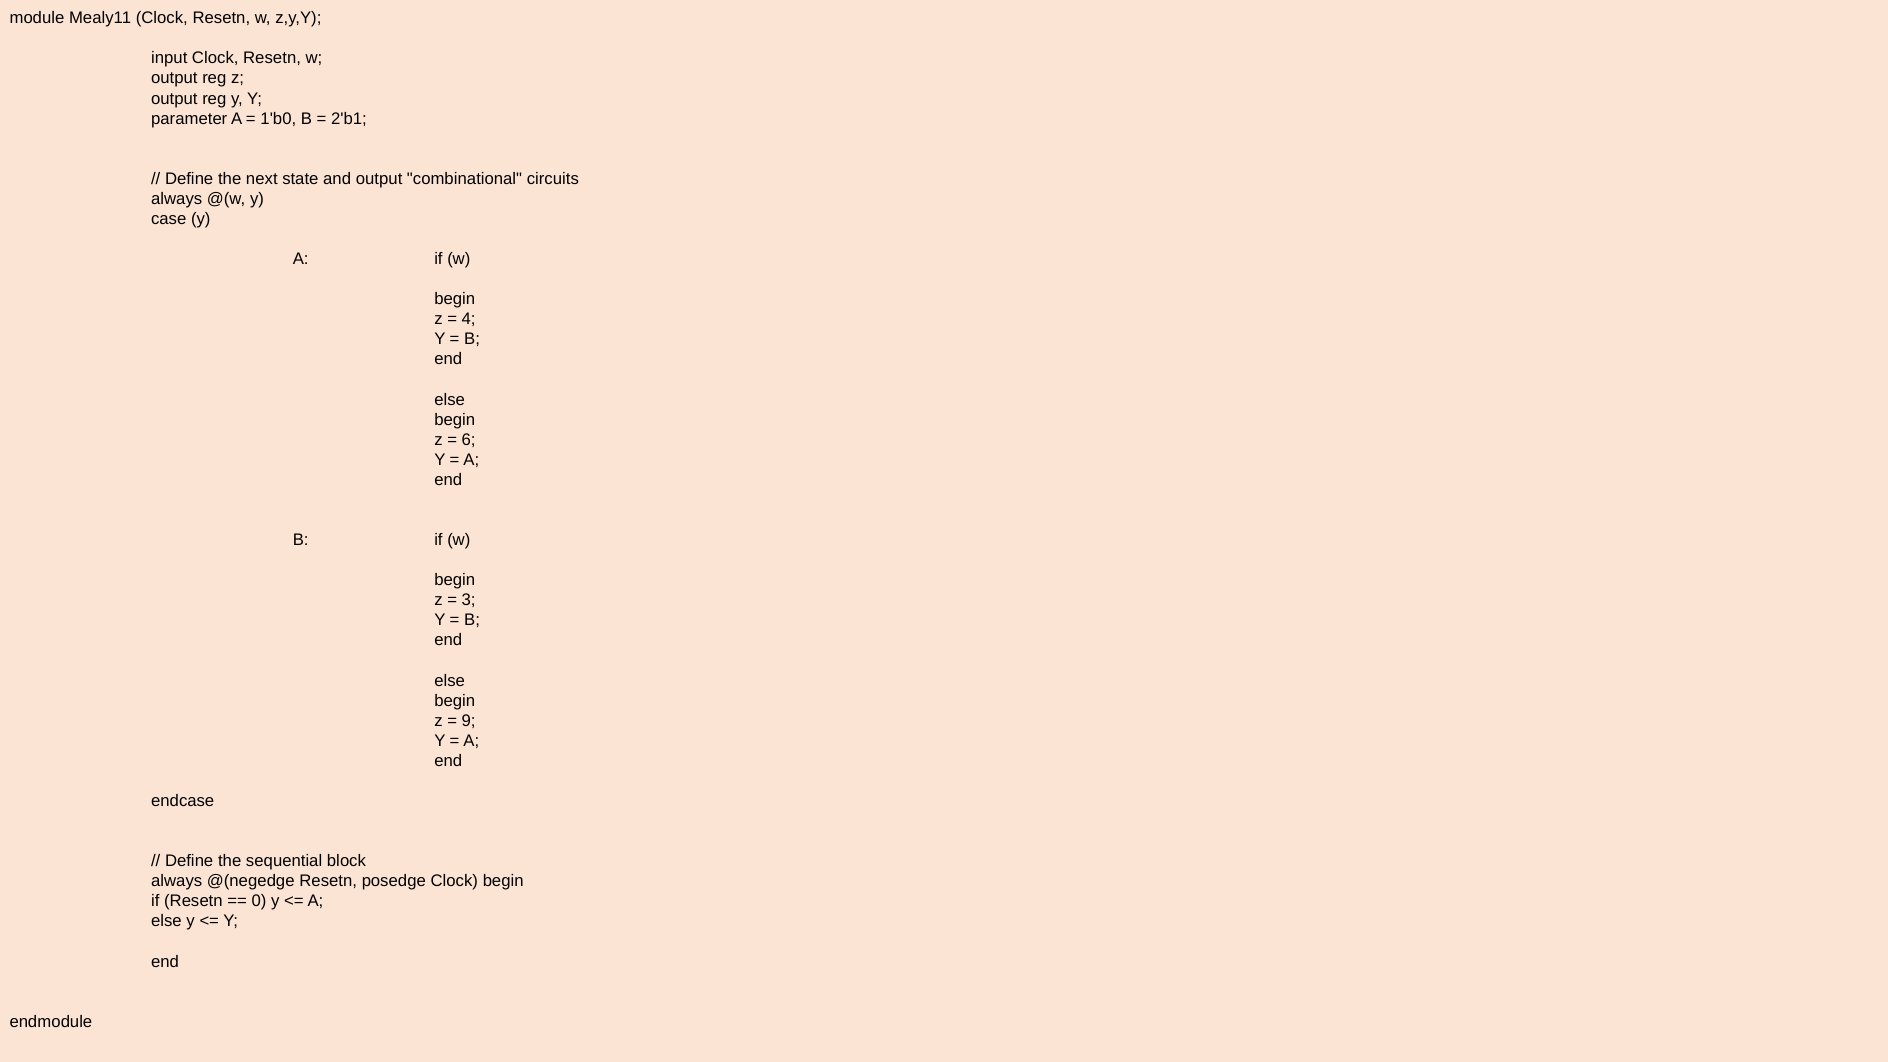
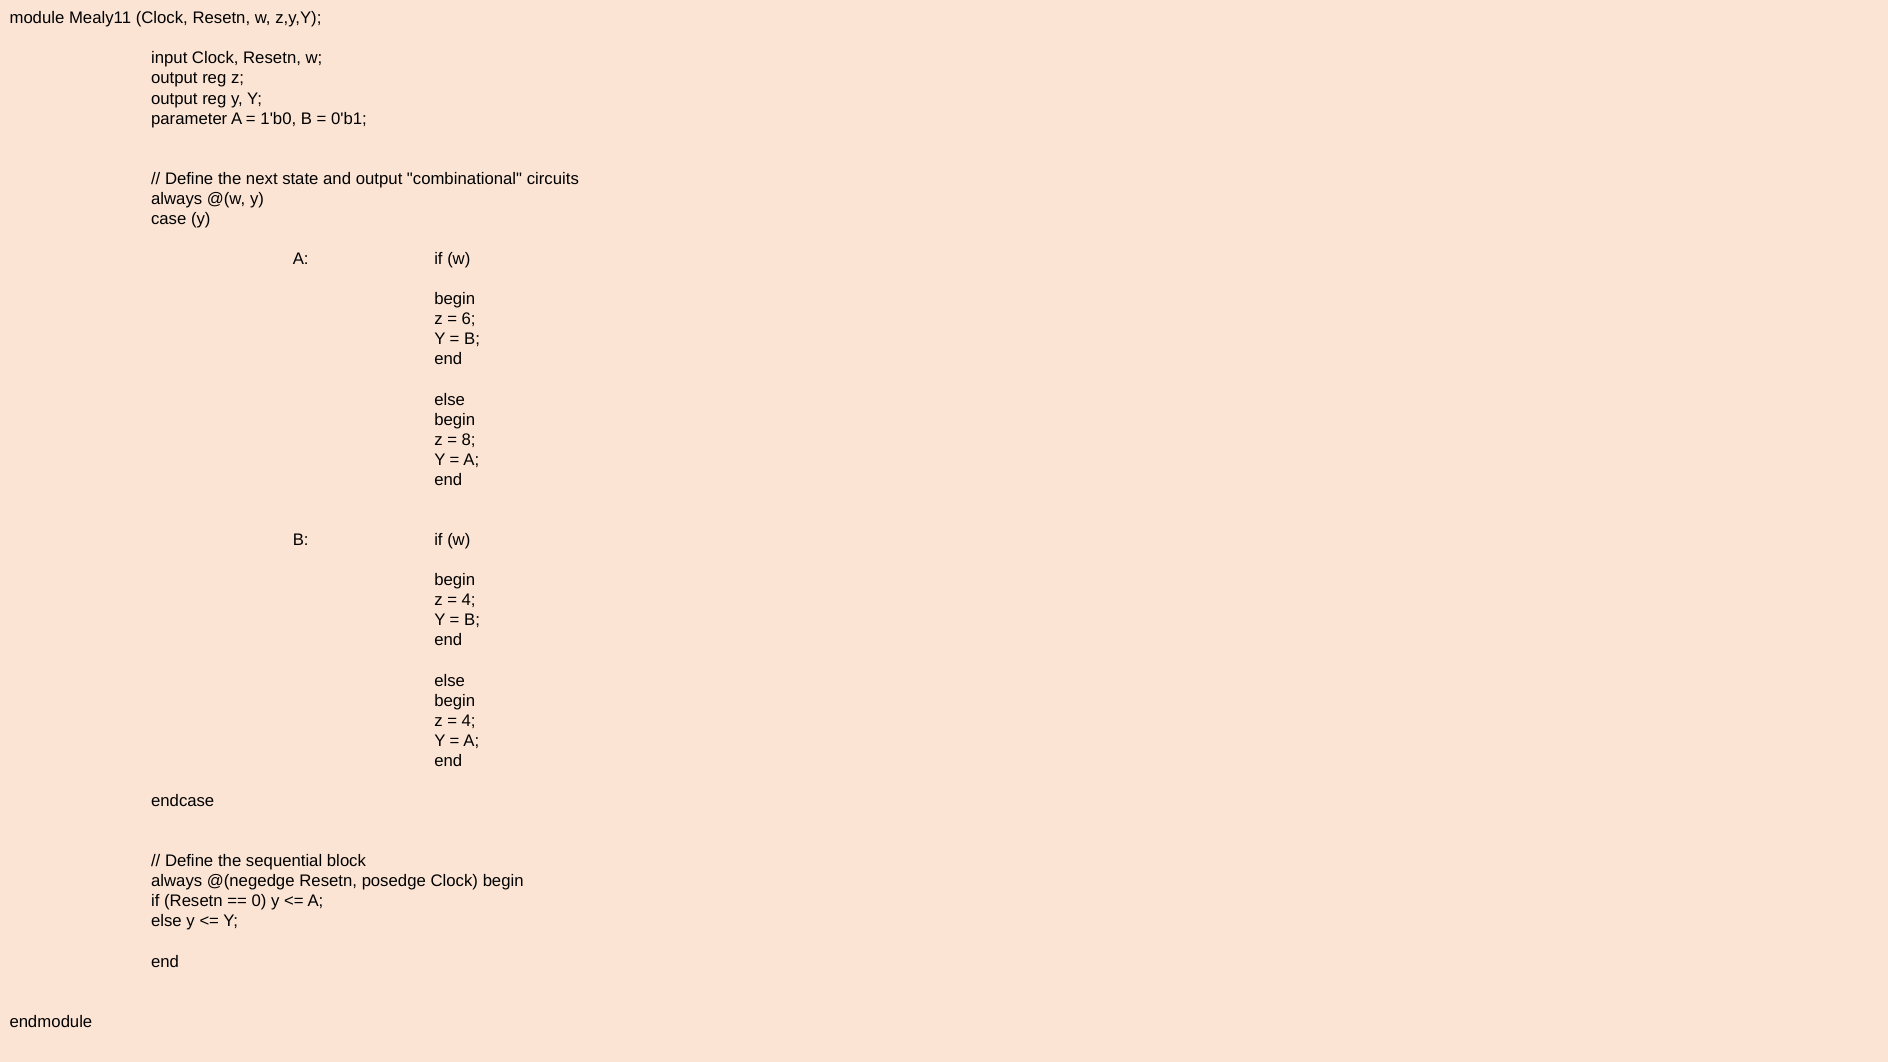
2'b1: 2'b1 -> 0'b1 (349, 119)
4: 4 -> 6 (469, 319)
6: 6 -> 8 (469, 440)
3: 3 -> 4 (469, 600)
9: 9 -> 4 (469, 721)
